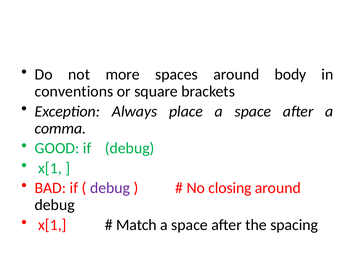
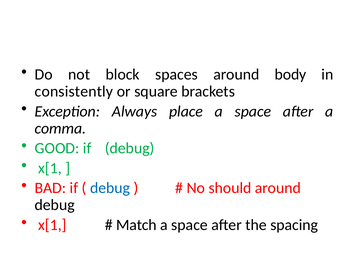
more: more -> block (123, 74)
conventions: conventions -> consistently (74, 92)
debug colour: purple -> blue (110, 188)
closing: closing -> should (230, 188)
